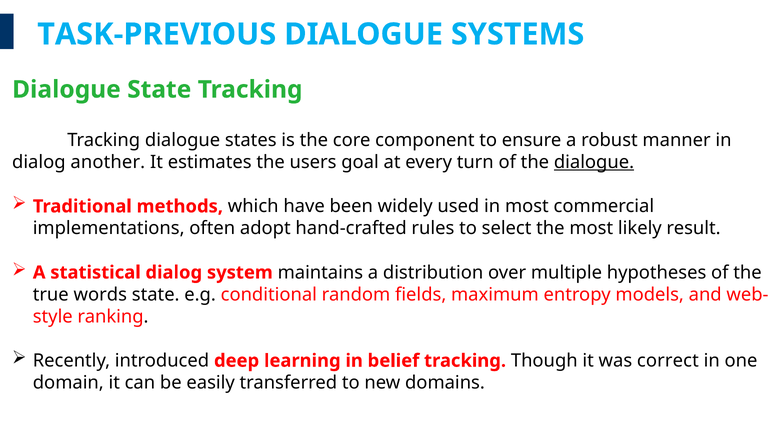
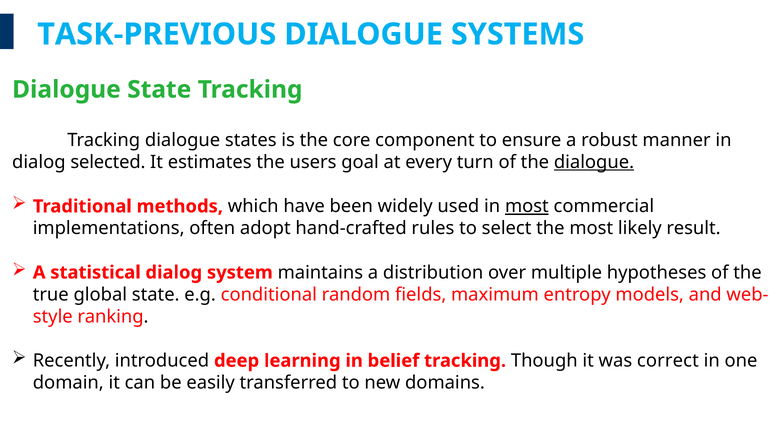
another: another -> selected (108, 162)
most underline: none -> present (527, 207)
words: words -> global (100, 295)
